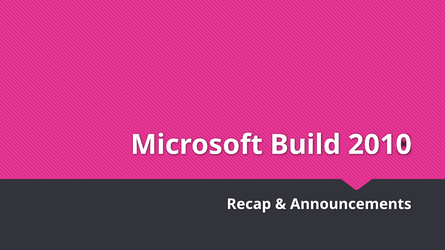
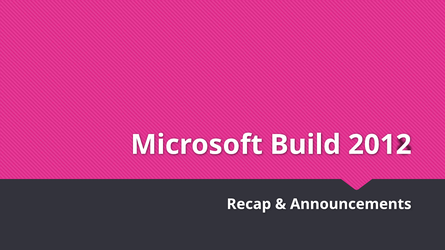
2010: 2010 -> 2012 (380, 145)
